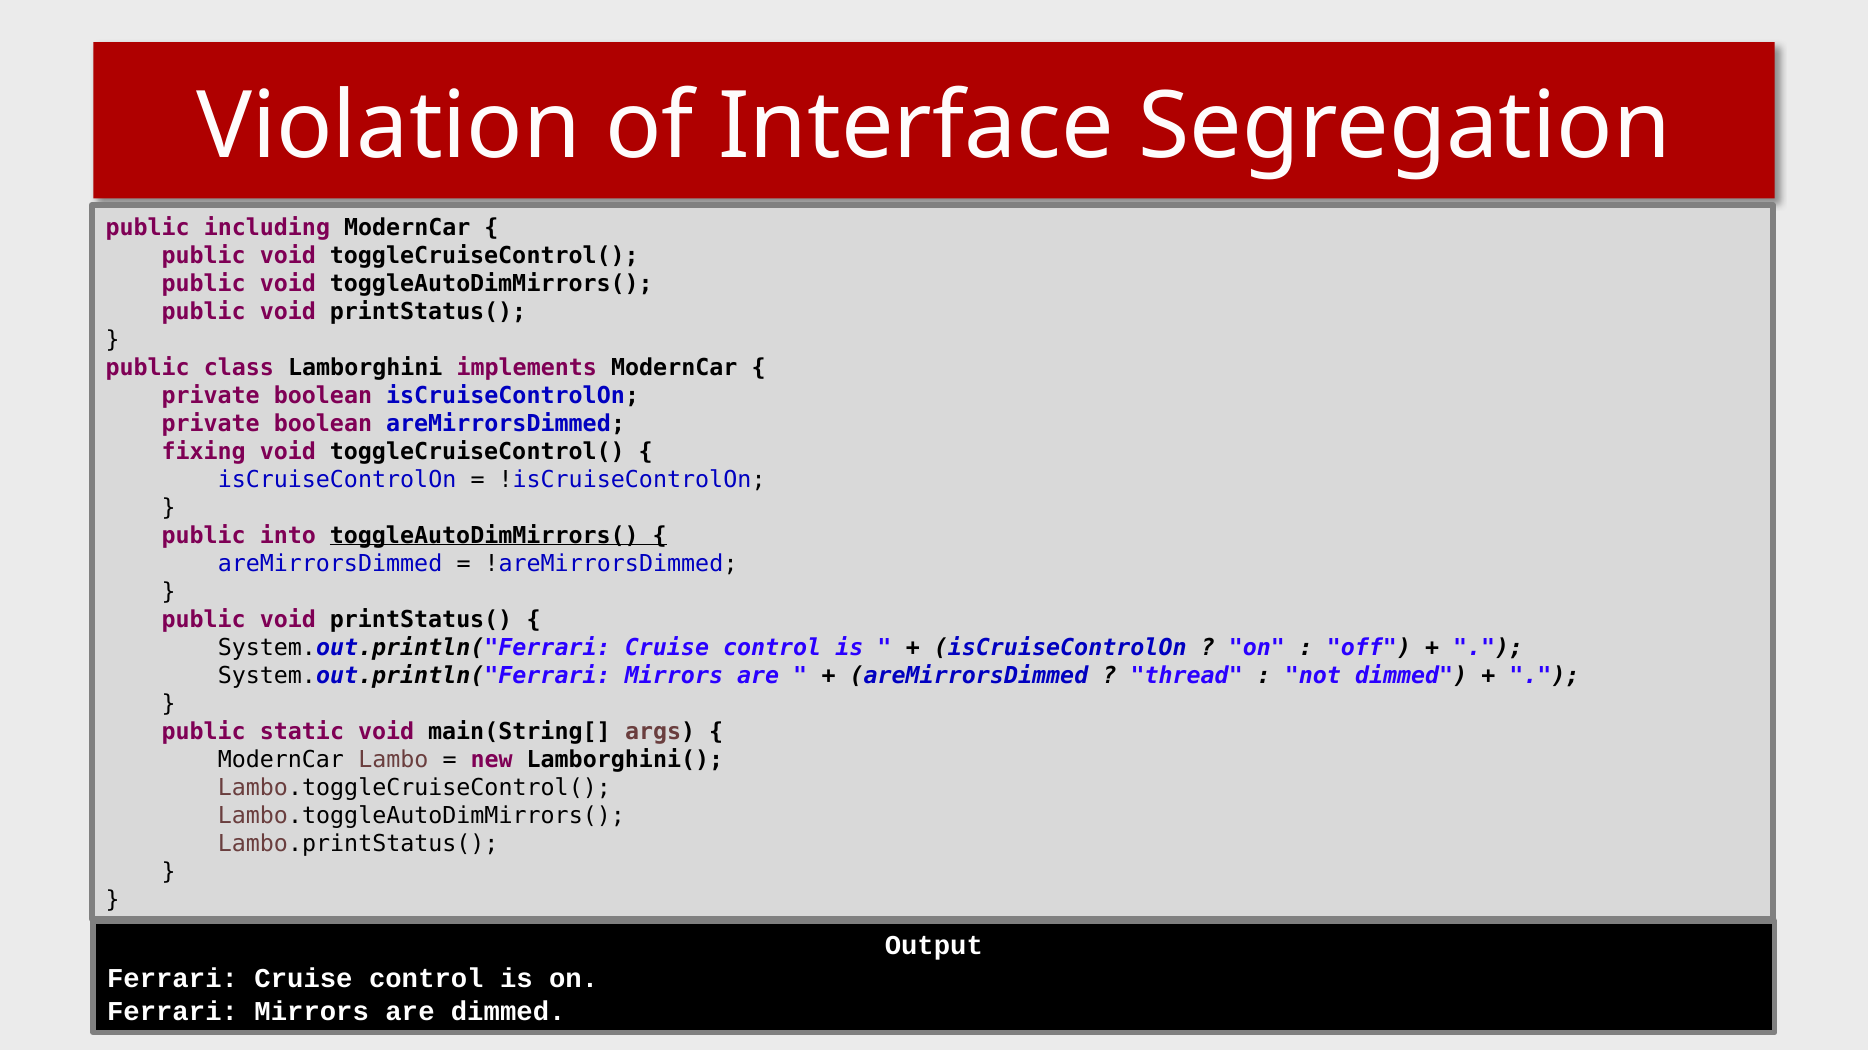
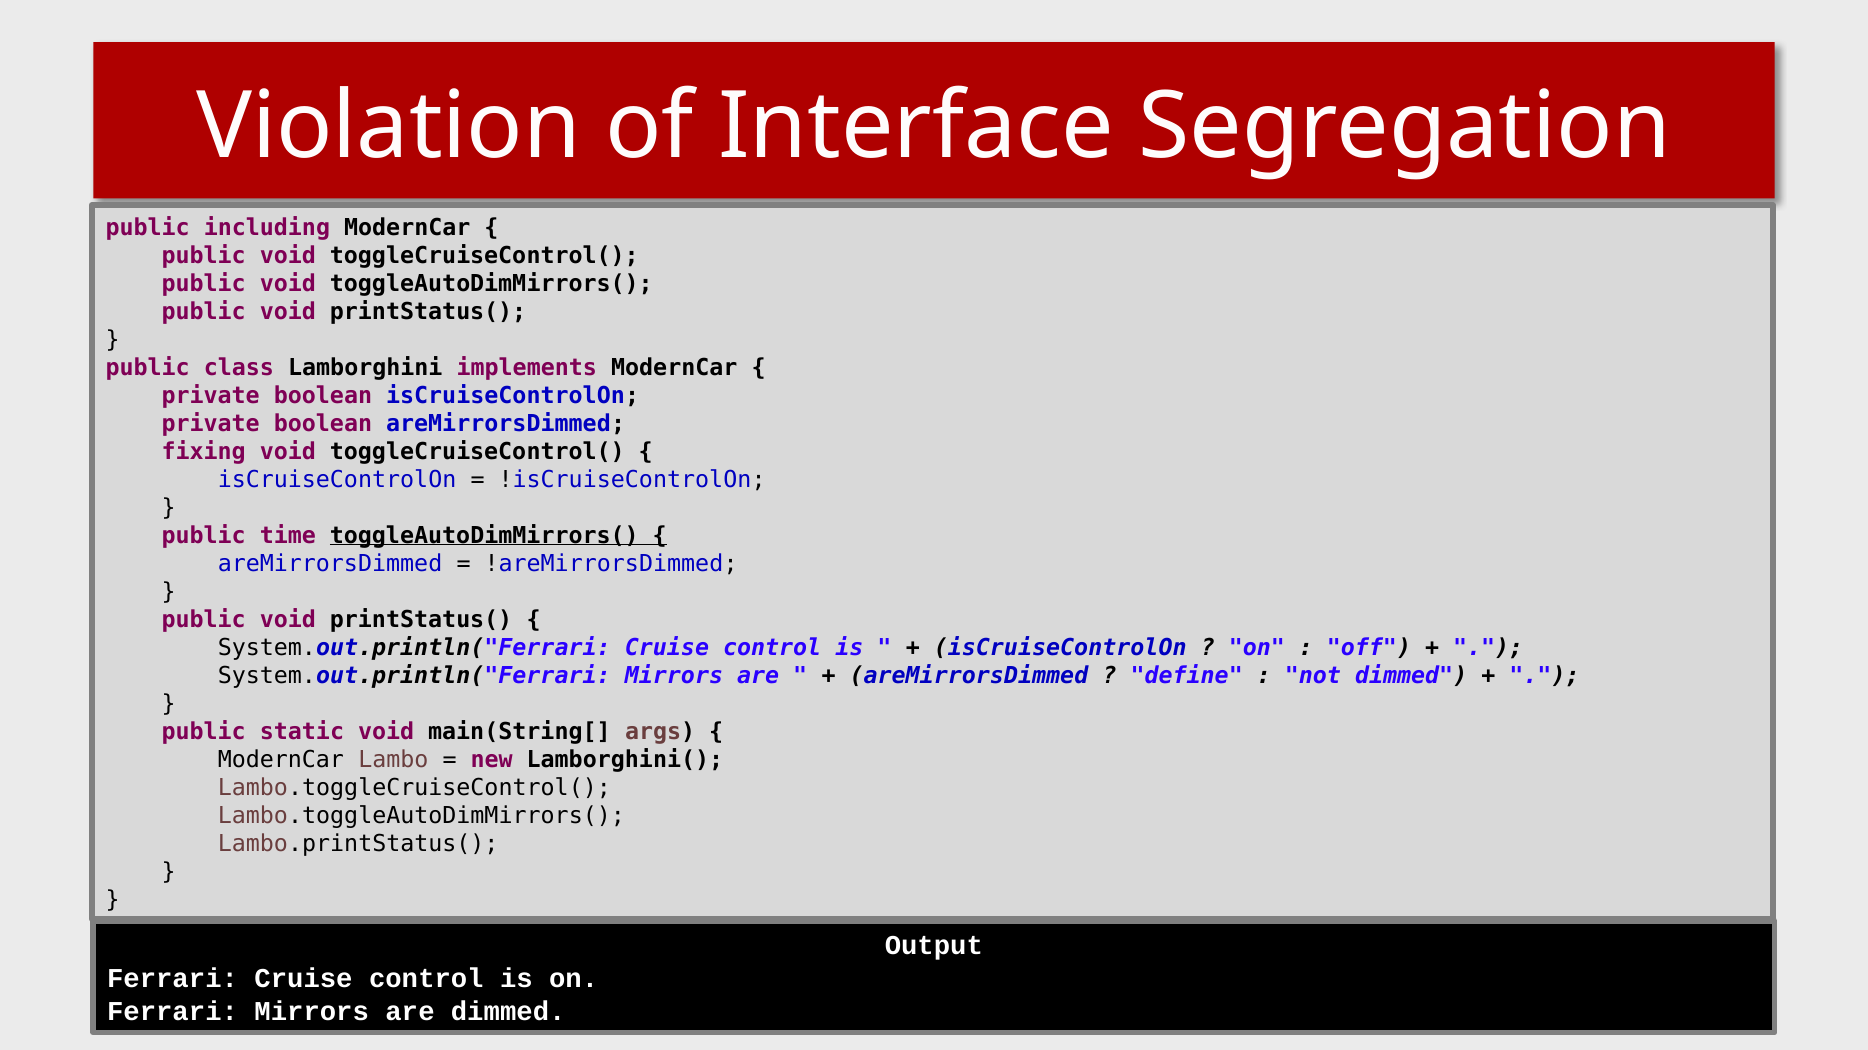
into: into -> time (288, 536)
thread: thread -> define (1187, 676)
